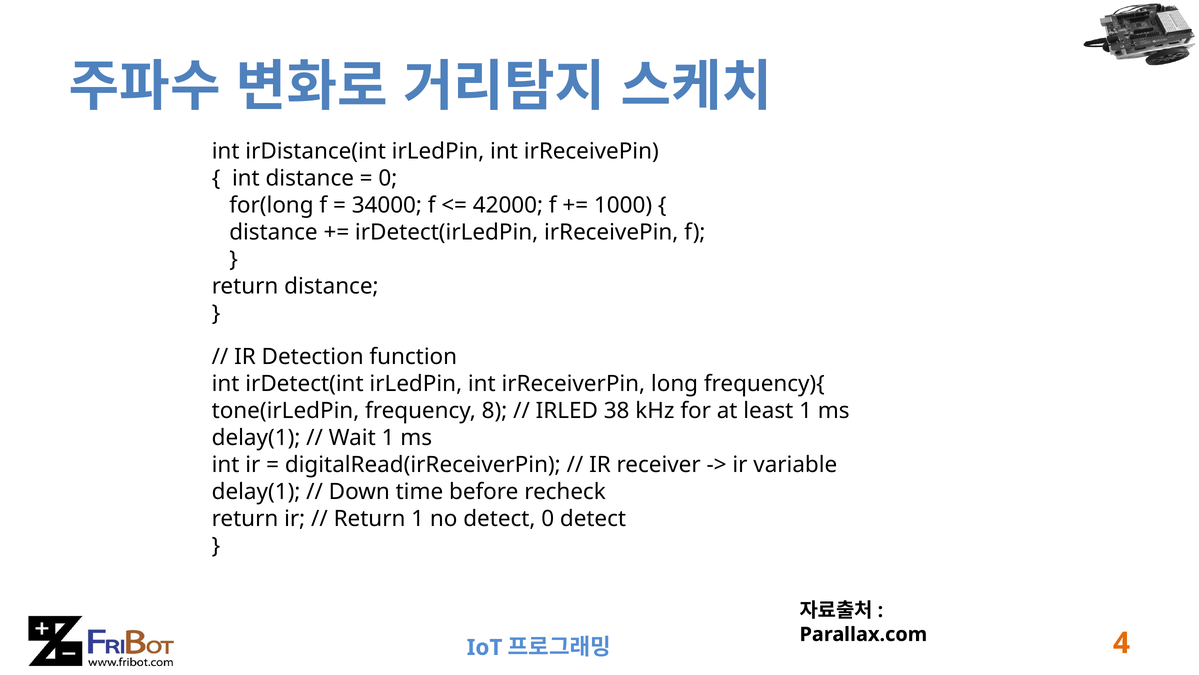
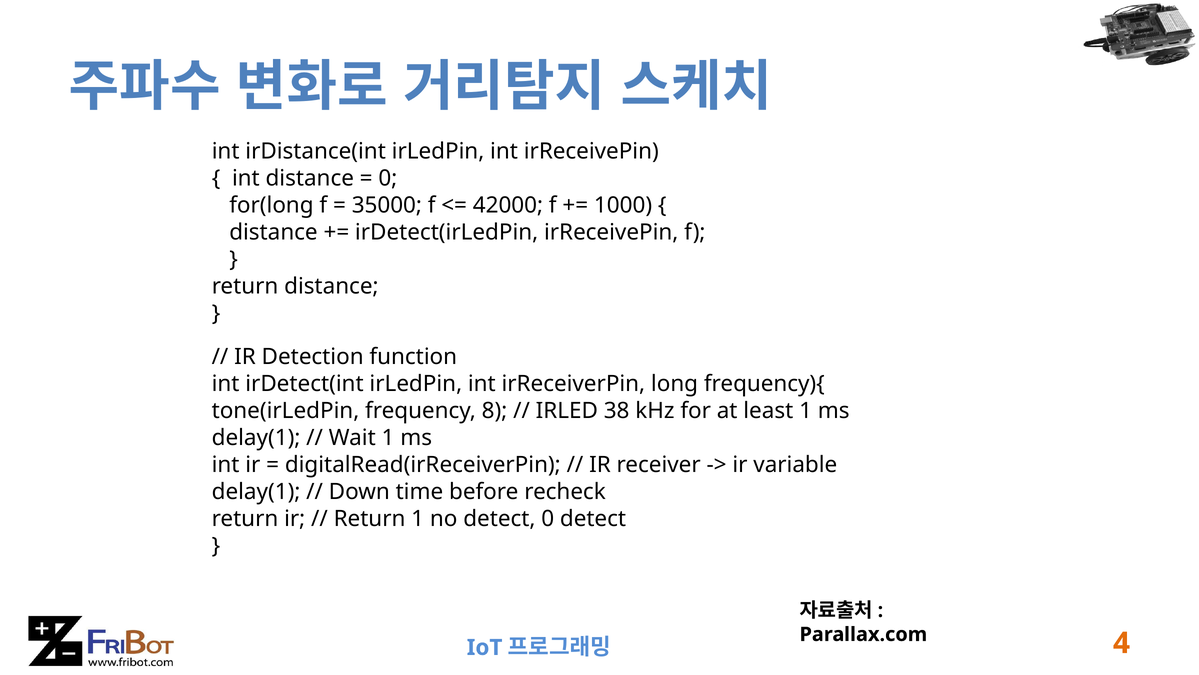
34000: 34000 -> 35000 (387, 205)
